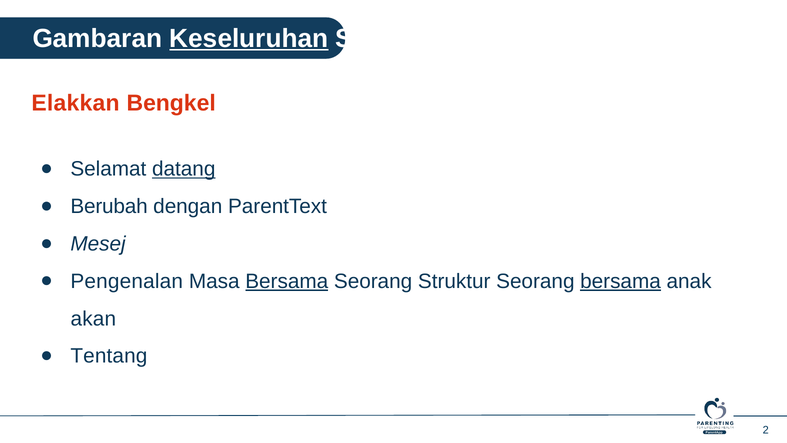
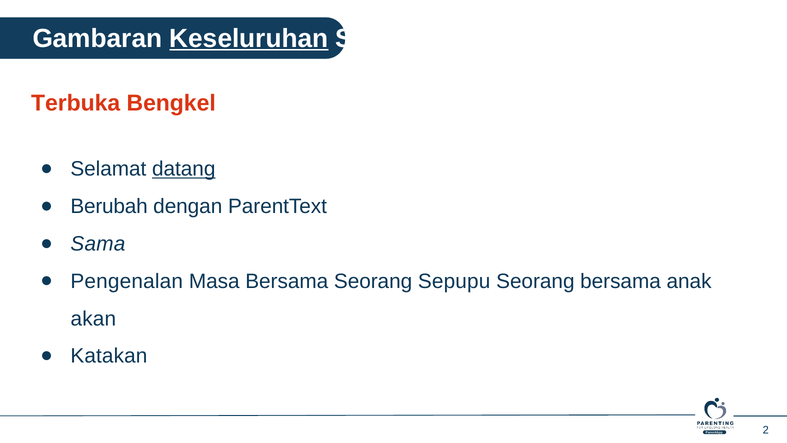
Elakkan: Elakkan -> Terbuka (76, 103)
Mesej: Mesej -> Sama (98, 244)
Bersama underline: present -> none (287, 281)
Struktur: Struktur -> Sepupu (454, 281)
bersama underline: present -> none (621, 281)
Tentang: Tentang -> Katakan (109, 356)
